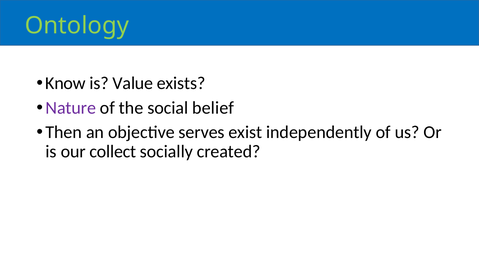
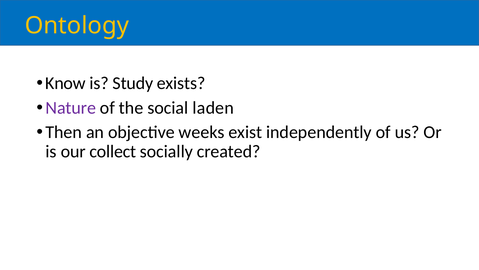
Ontology colour: light green -> yellow (77, 25)
Value: Value -> Study (133, 83)
belief: belief -> laden (213, 108)
serves: serves -> weeks (202, 132)
